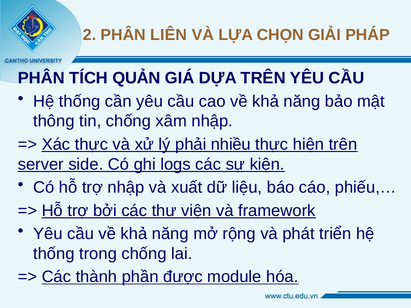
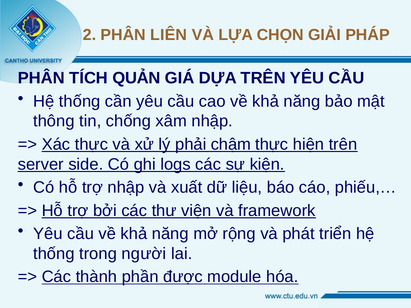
nhiều: nhiều -> chậm (231, 144)
trong chống: chống -> người (144, 254)
